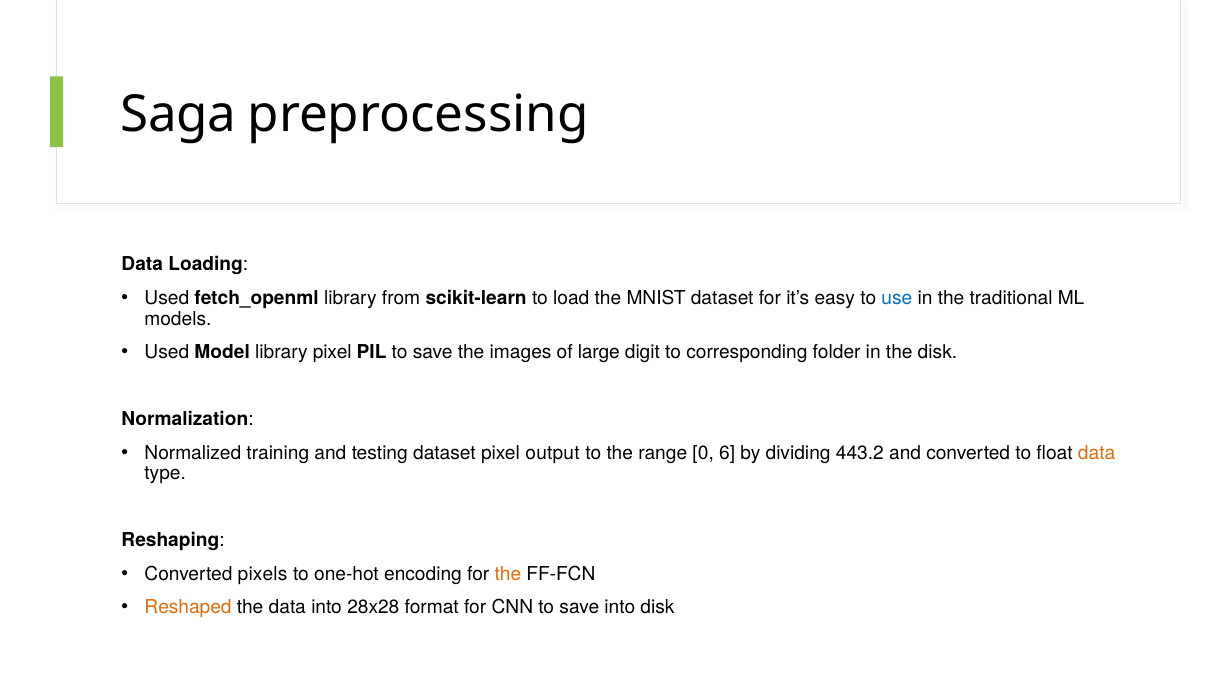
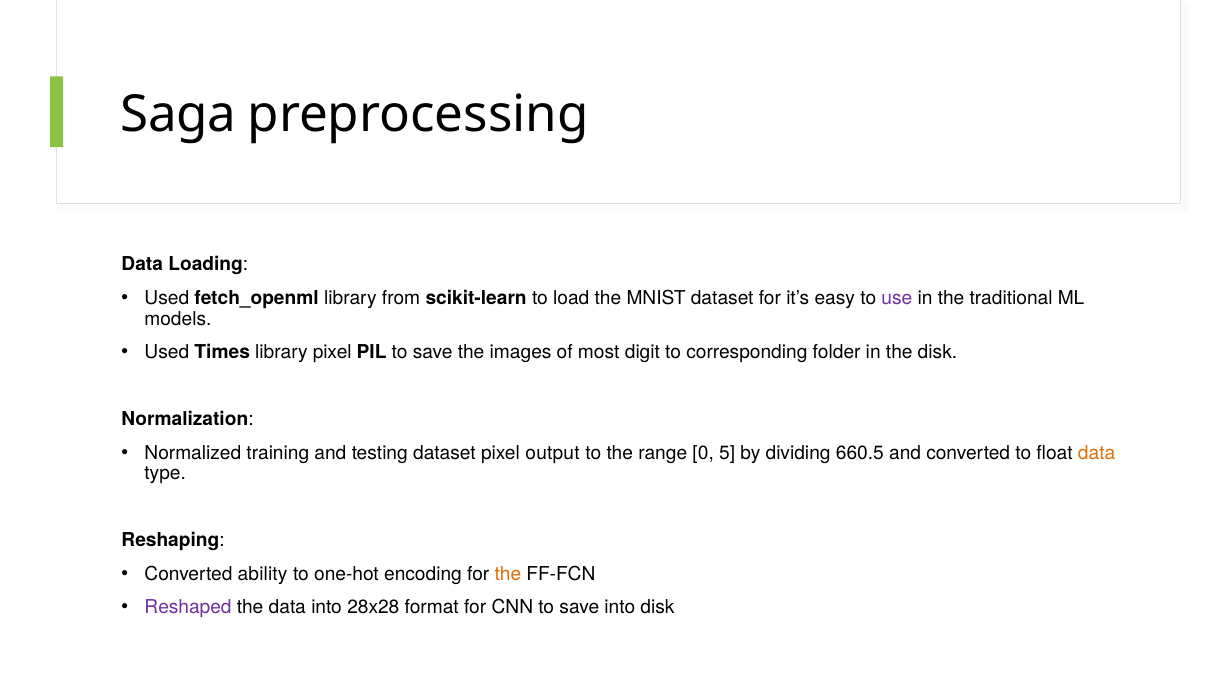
use colour: blue -> purple (897, 298)
Model: Model -> Times (222, 352)
large: large -> most (599, 352)
6: 6 -> 5 (727, 453)
443.2: 443.2 -> 660.5 (860, 453)
pixels: pixels -> ability (263, 574)
Reshaped colour: orange -> purple (188, 608)
